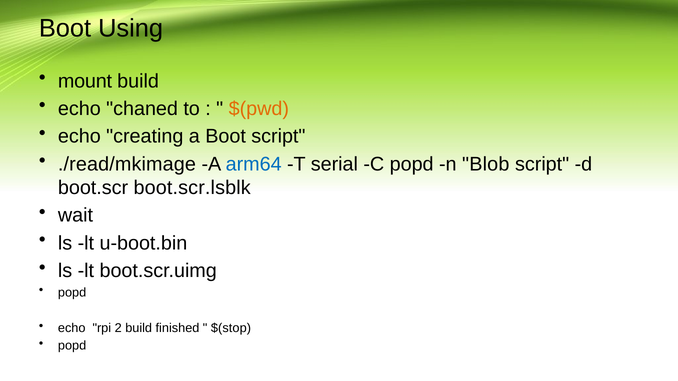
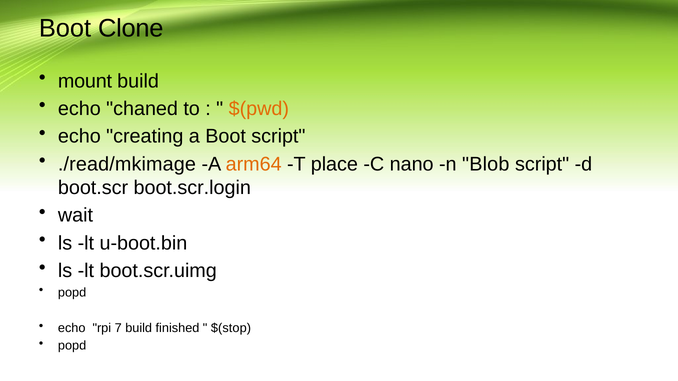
Using: Using -> Clone (131, 29)
arm64 colour: blue -> orange (254, 164)
serial: serial -> place (334, 164)
C popd: popd -> nano (412, 164)
boot.scr.lsblk: boot.scr.lsblk -> boot.scr.login (192, 188)
2: 2 -> 7 (118, 328)
